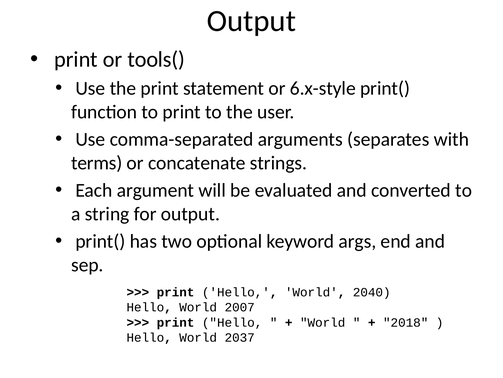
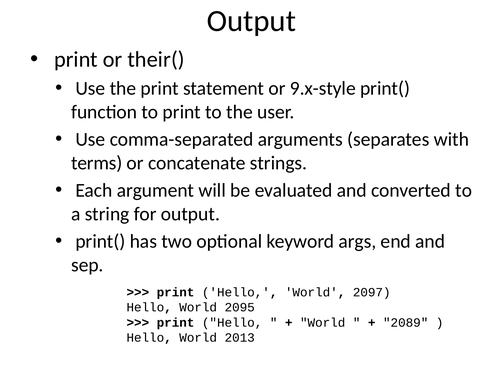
tools(: tools( -> their( (156, 59)
6.x-style: 6.x-style -> 9.x-style (323, 88)
2040: 2040 -> 2097 (372, 292)
2007: 2007 -> 2095 (240, 307)
2018: 2018 -> 2089 (406, 322)
2037: 2037 -> 2013 (240, 337)
